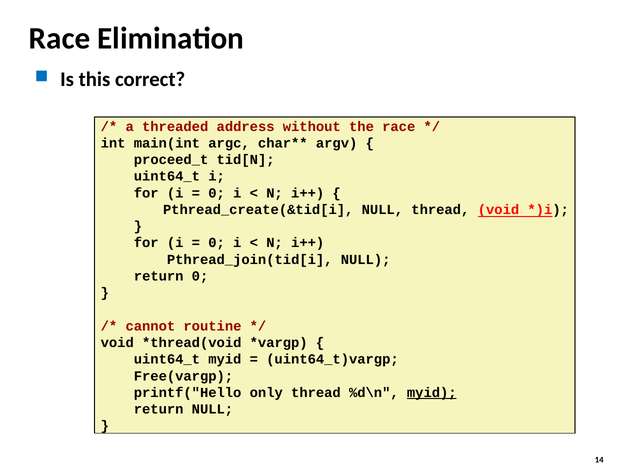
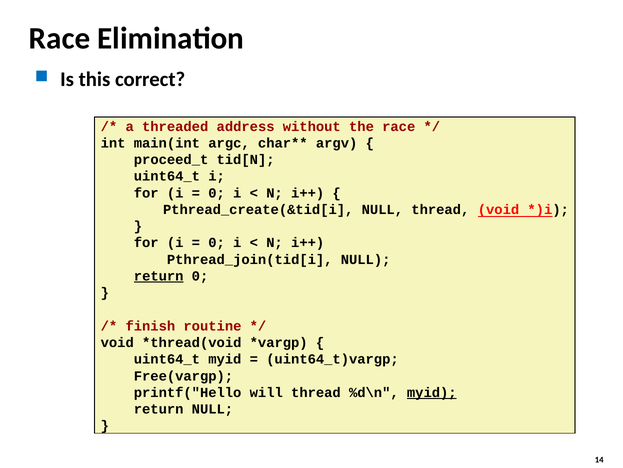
return underline: none -> present (159, 276)
cannot: cannot -> finish (150, 326)
only: only -> will (266, 392)
